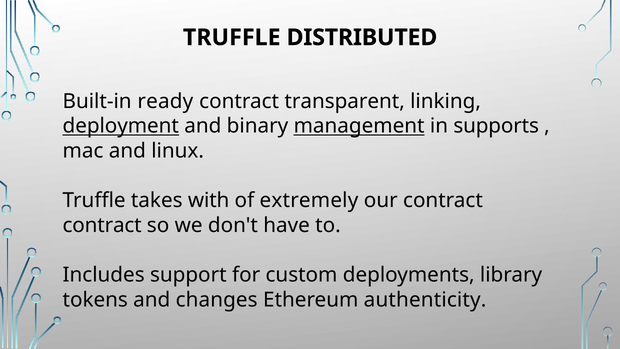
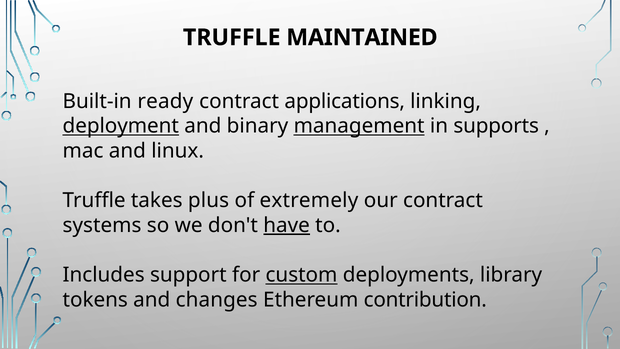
DISTRIBUTED: DISTRIBUTED -> MAINTAINED (362, 37)
transparent: transparent -> applications (345, 101)
with: with -> plus (209, 200)
contract: contract -> systems (102, 225)
have underline: none -> present (287, 225)
custom underline: none -> present (302, 275)
authenticity: authenticity -> contribution (425, 300)
